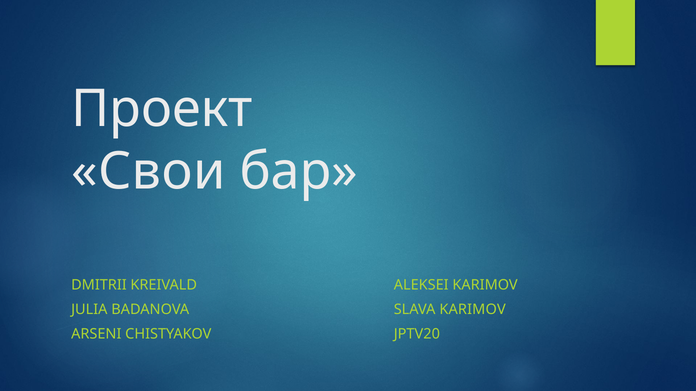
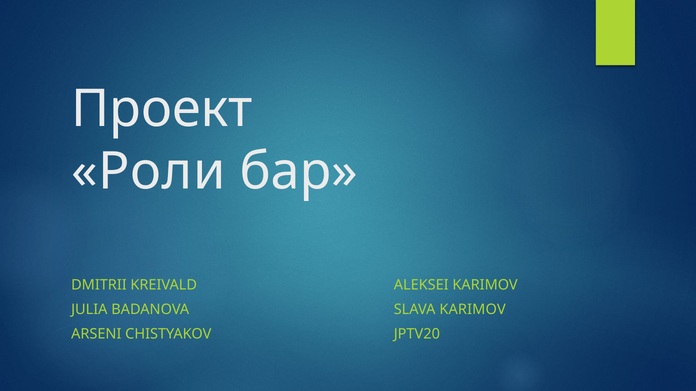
Свои: Свои -> Роли (148, 172)
